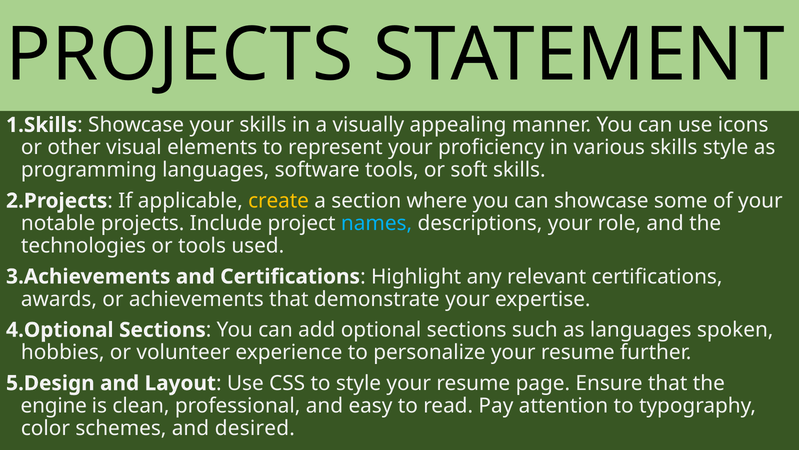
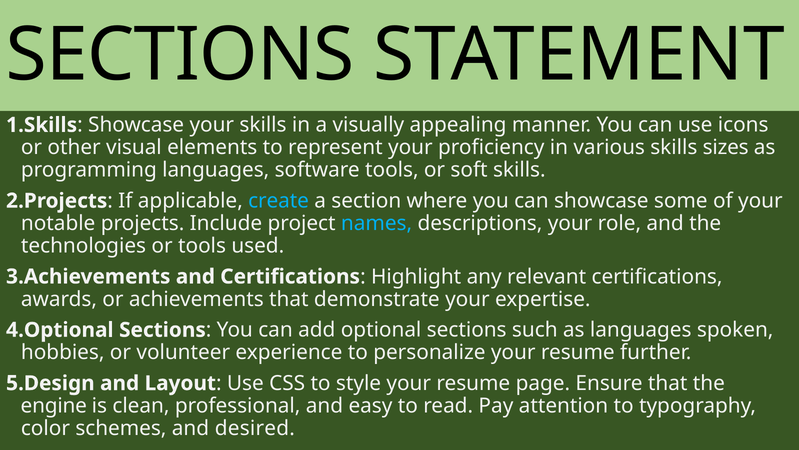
PROJECTS: PROJECTS -> SECTIONS (180, 55)
skills style: style -> sizes (726, 147)
create colour: yellow -> light blue (279, 201)
